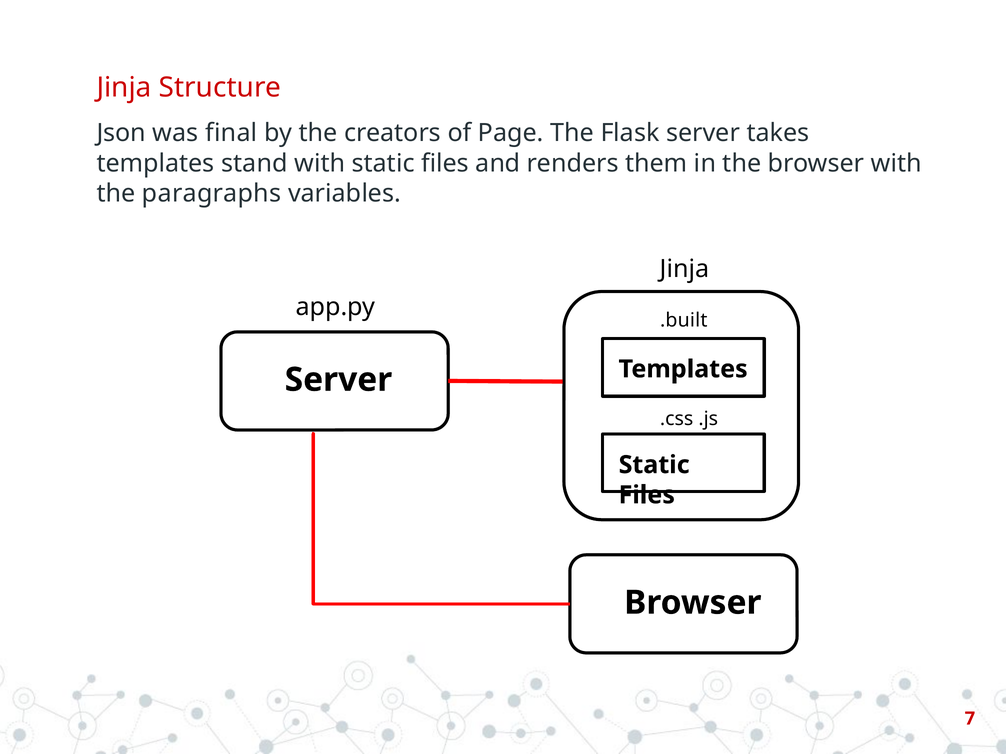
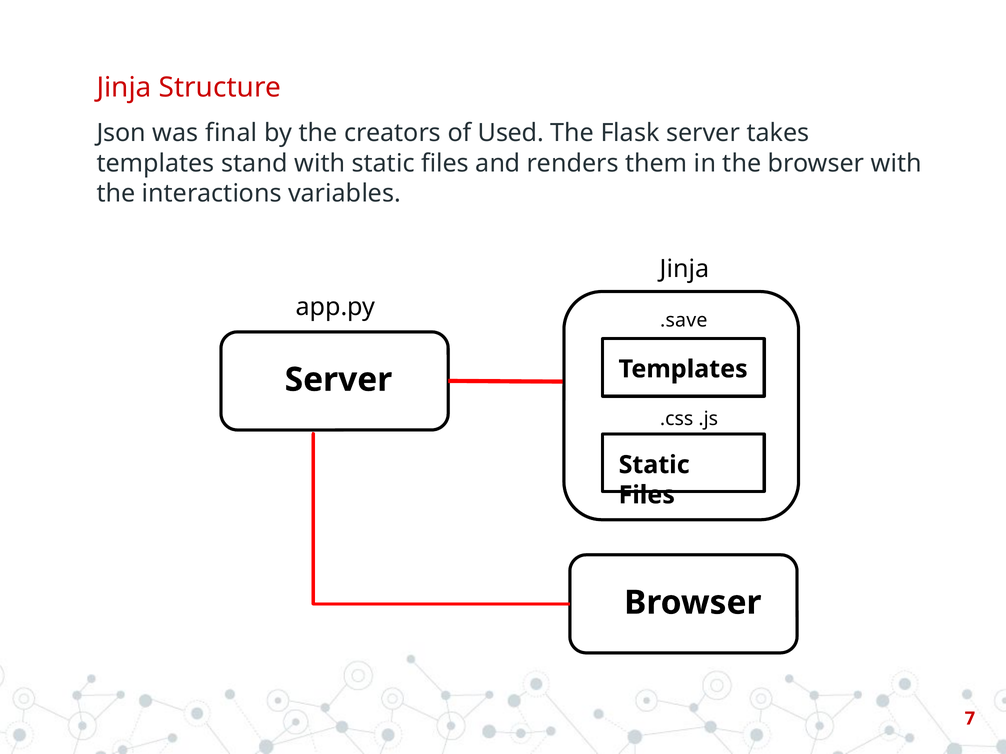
Page: Page -> Used (511, 133)
paragraphs: paragraphs -> interactions (212, 194)
.built: .built -> .save (684, 320)
